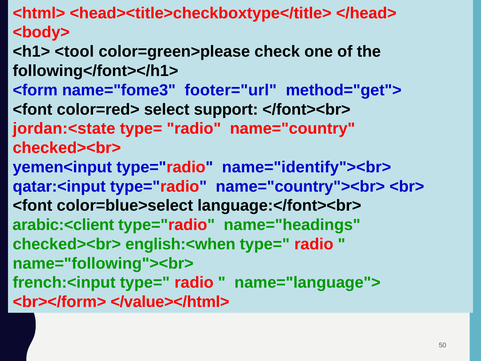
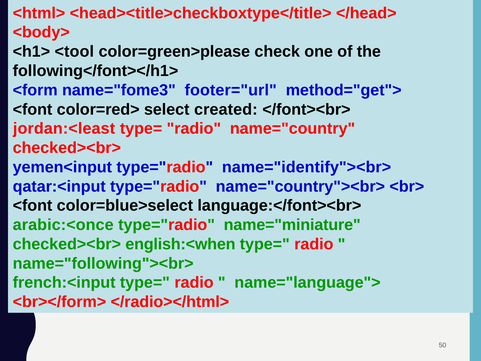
support: support -> created (226, 109)
jordan:<state: jordan:<state -> jordan:<least (64, 129)
arabic:<client: arabic:<client -> arabic:<once (63, 225)
name="headings: name="headings -> name="miniature (292, 225)
</value></html>: </value></html> -> </radio></html> (170, 302)
